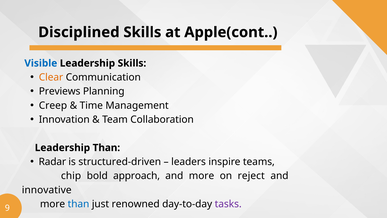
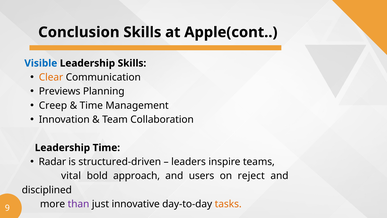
Disciplined: Disciplined -> Conclusion (79, 32)
Leadership Than: Than -> Time (106, 148)
chip: chip -> vital (71, 176)
and more: more -> users (202, 176)
innovative: innovative -> disciplined (47, 190)
than colour: blue -> purple (78, 204)
renowned: renowned -> innovative (136, 204)
tasks colour: purple -> orange (228, 204)
